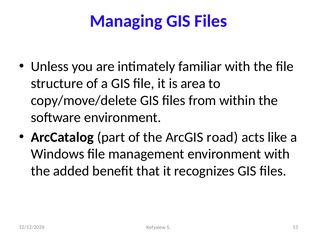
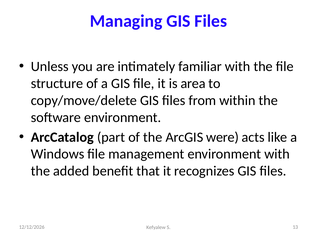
road: road -> were (223, 137)
